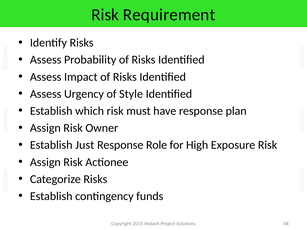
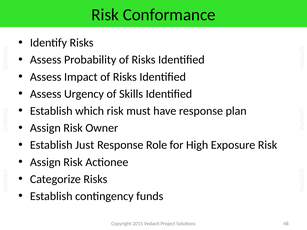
Requirement: Requirement -> Conformance (169, 15)
Style: Style -> Skills (131, 94)
